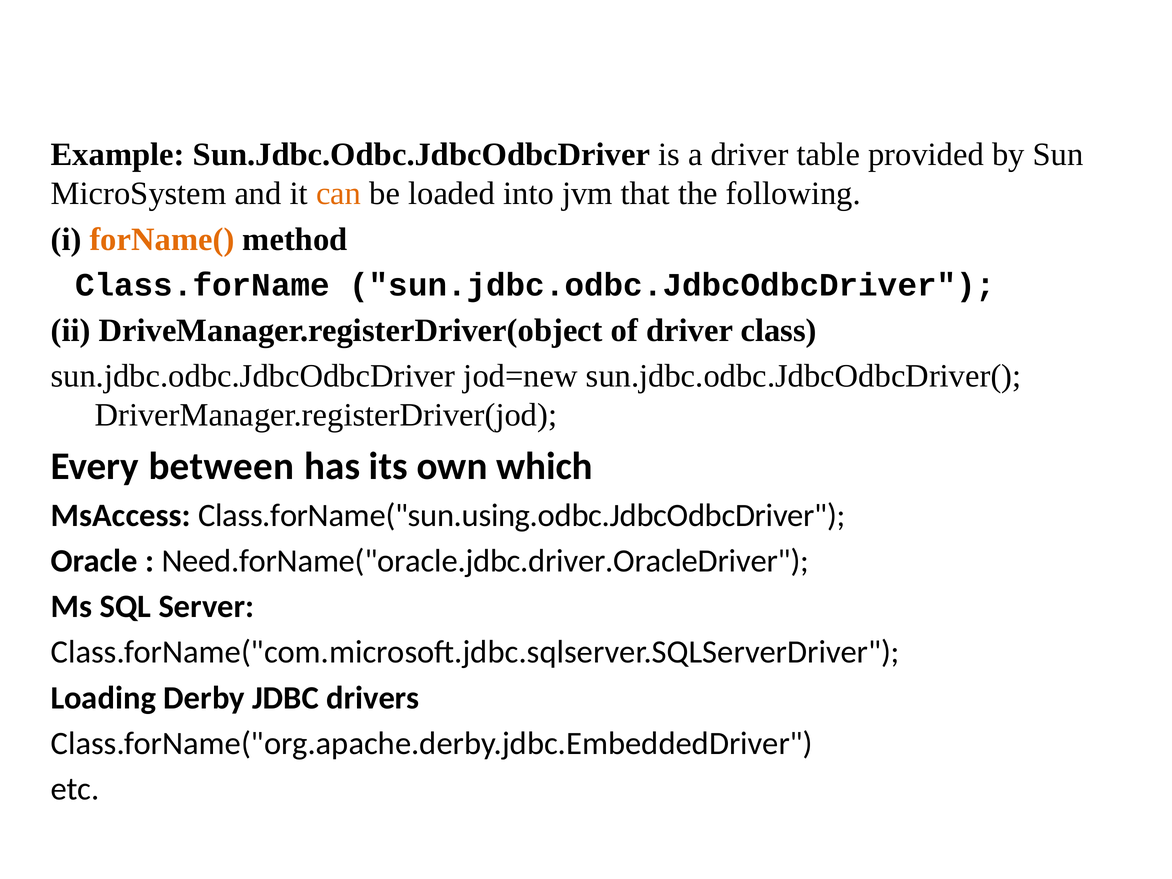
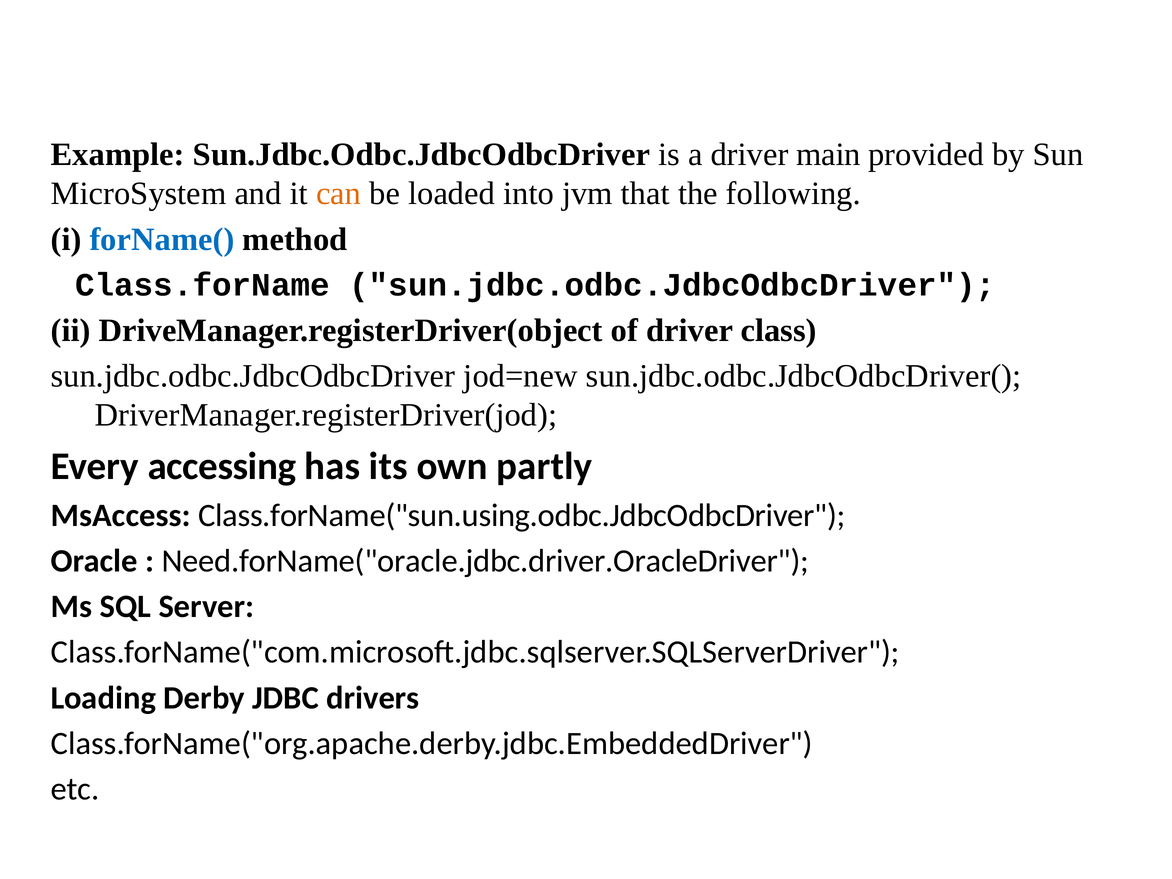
table: table -> main (828, 155)
forName( colour: orange -> blue (162, 239)
between: between -> accessing (222, 466)
which: which -> partly (544, 466)
